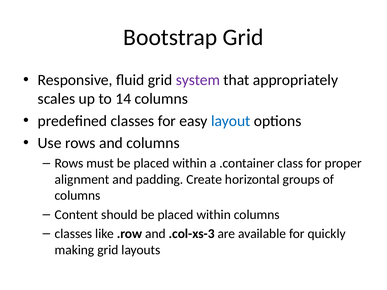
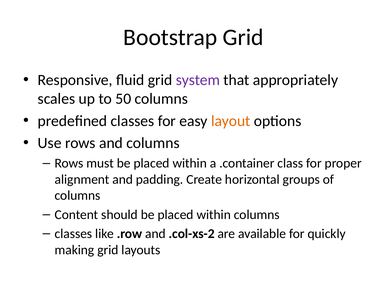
14: 14 -> 50 (123, 99)
layout colour: blue -> orange (231, 121)
.col-xs-3: .col-xs-3 -> .col-xs-2 (192, 234)
